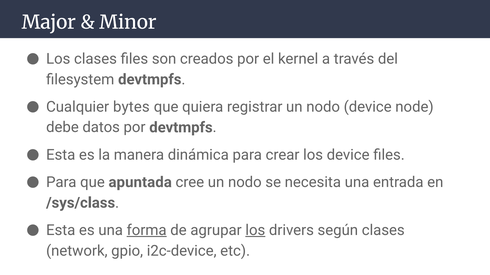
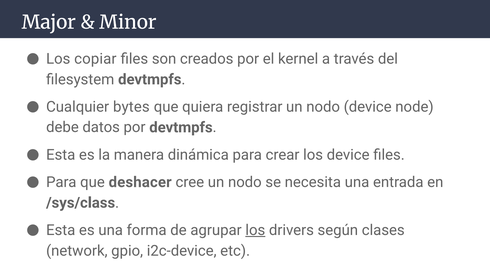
Los clases: clases -> copiar (95, 59)
apuntada: apuntada -> deshacer (140, 183)
forma underline: present -> none (147, 231)
